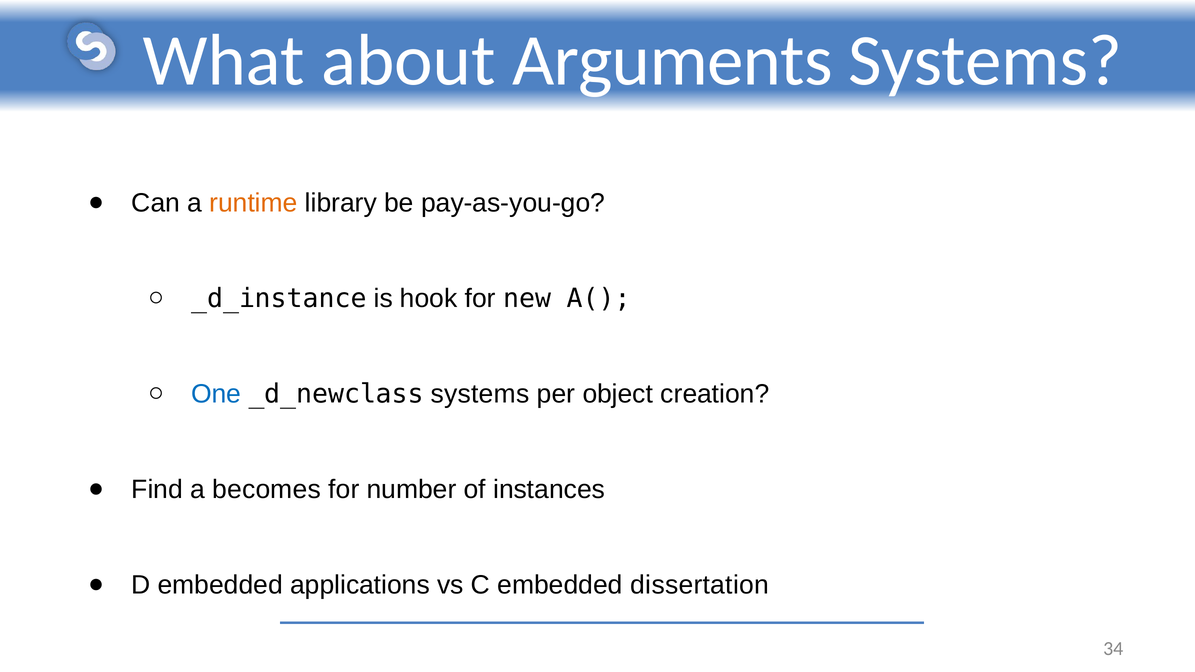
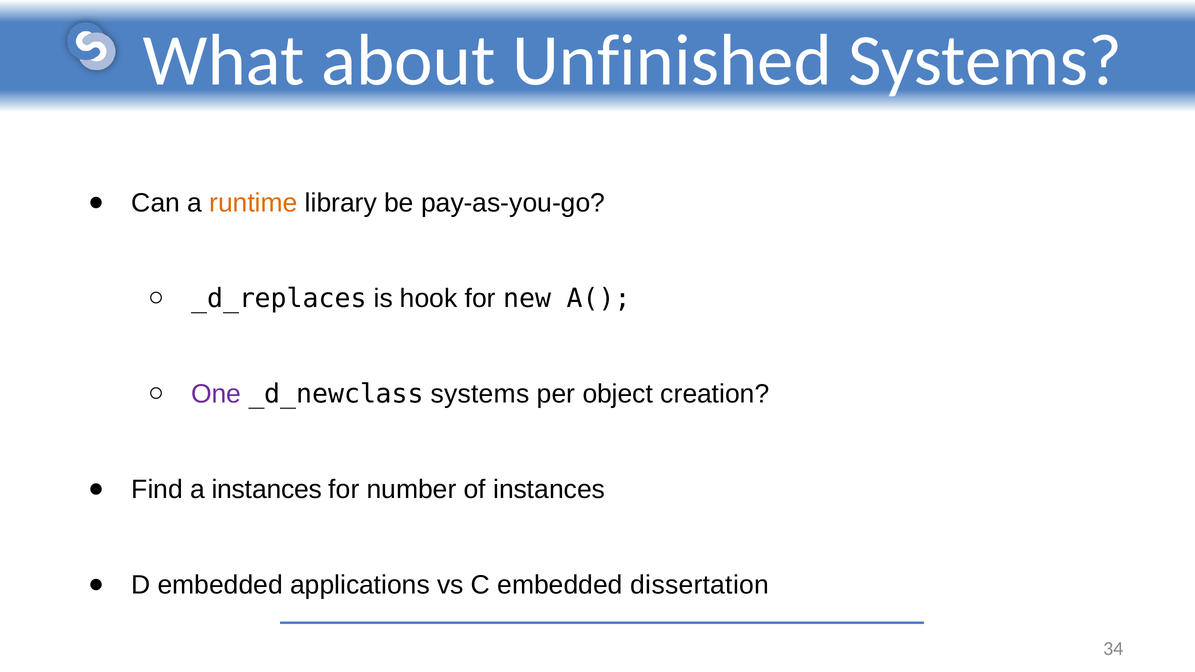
Arguments: Arguments -> Unfinished (672, 61)
_d_instance: _d_instance -> _d_replaces (279, 299)
One colour: blue -> purple (216, 394)
a becomes: becomes -> instances (267, 490)
